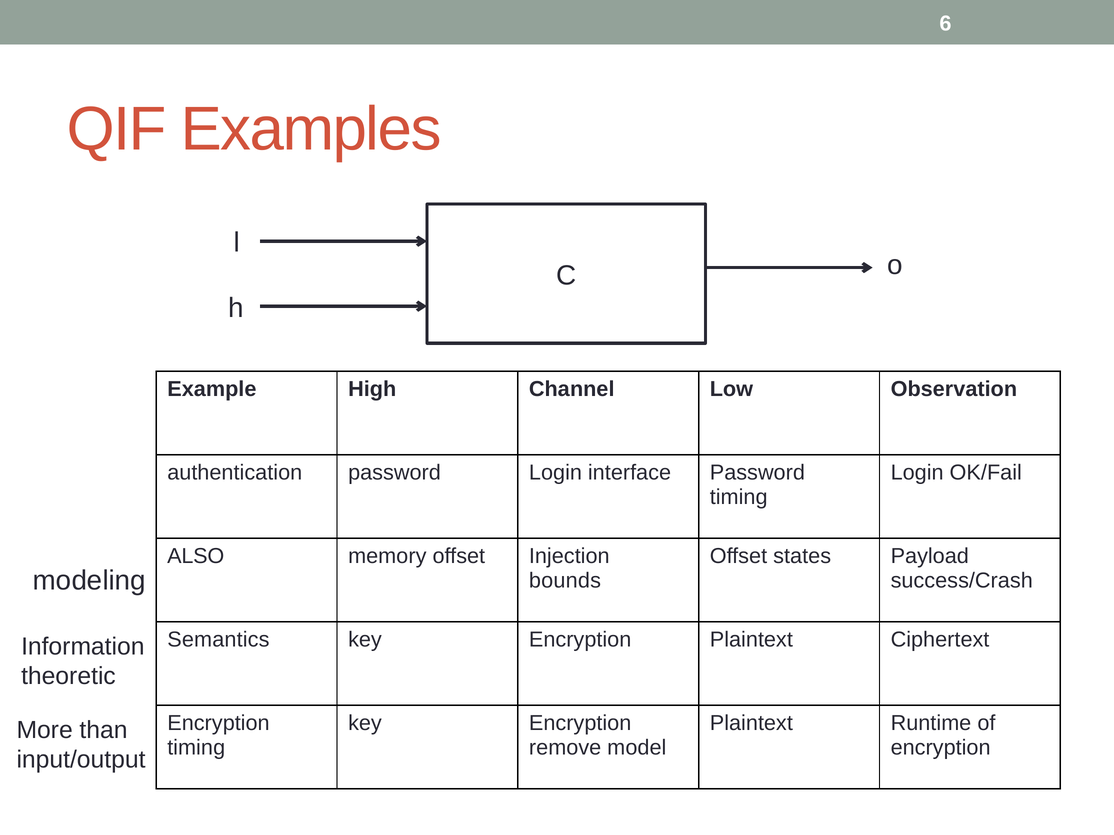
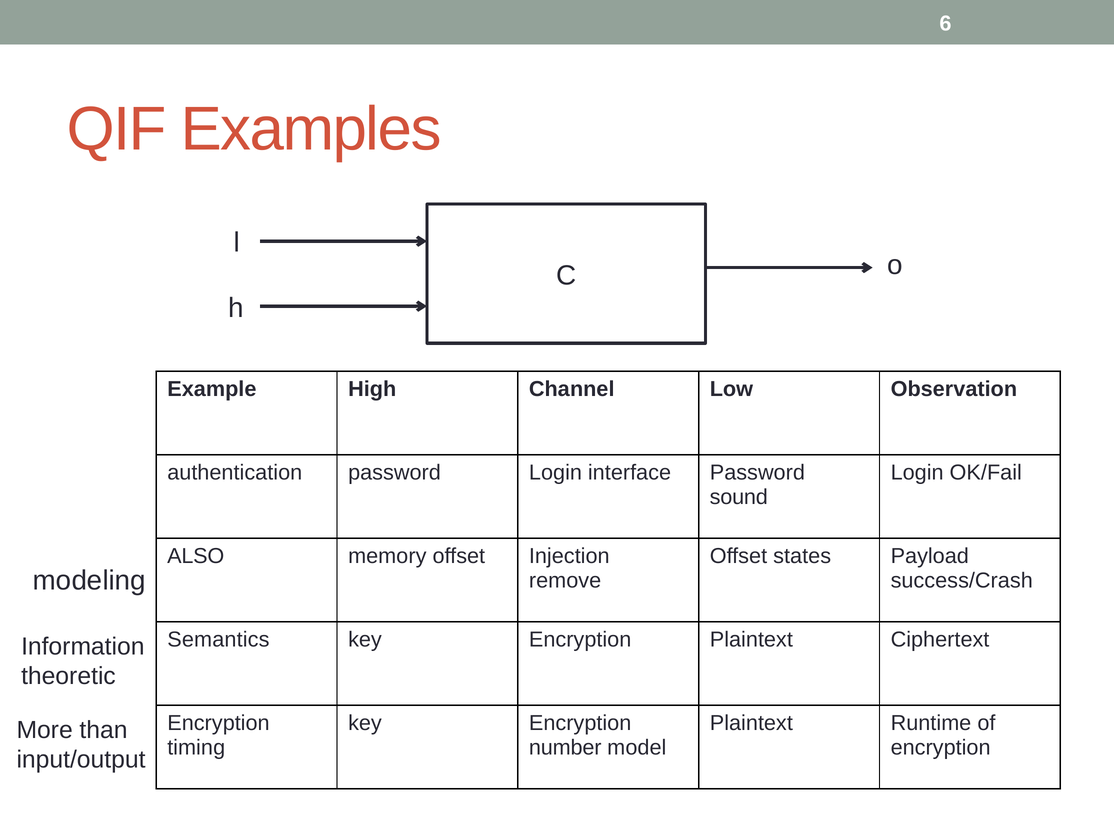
timing: timing -> sound (739, 497)
bounds: bounds -> remove (565, 581)
remove: remove -> number (565, 748)
